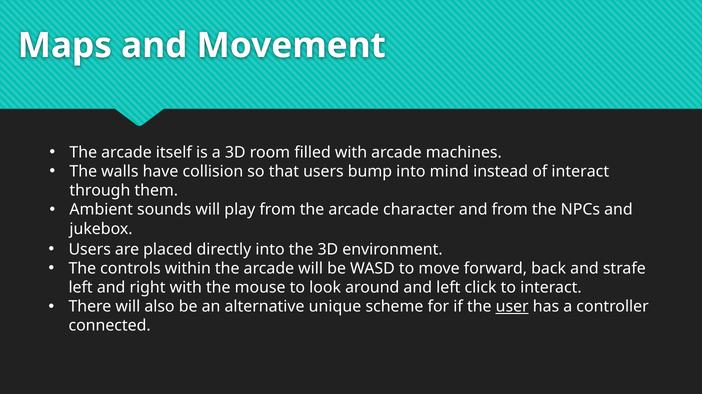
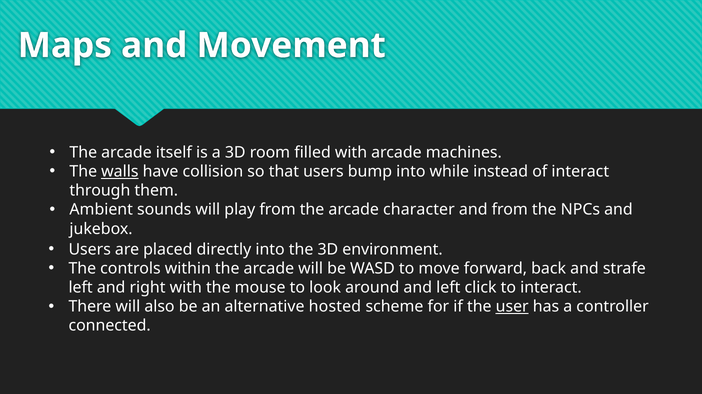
walls underline: none -> present (120, 172)
mind: mind -> while (449, 172)
unique: unique -> hosted (335, 307)
